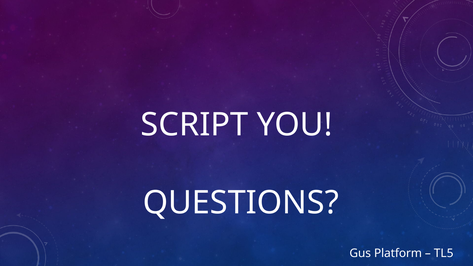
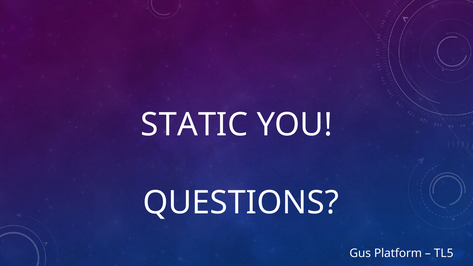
SCRIPT: SCRIPT -> STATIC (194, 125)
